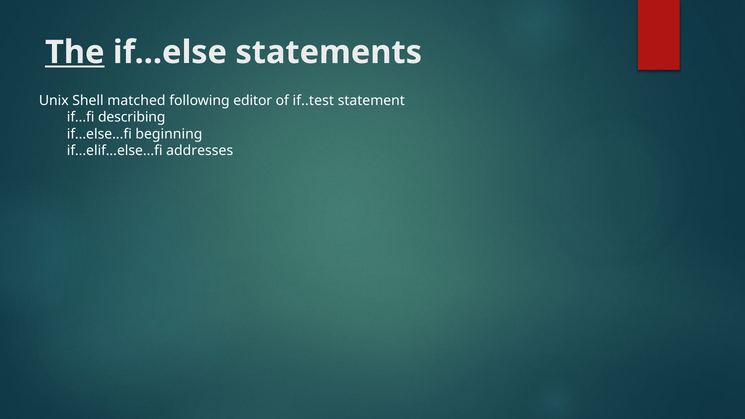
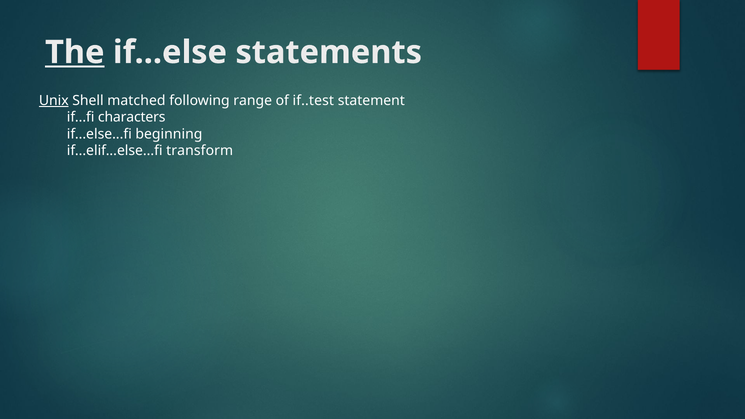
Unix underline: none -> present (54, 101)
editor: editor -> range (253, 101)
describing: describing -> characters (132, 117)
addresses: addresses -> transform (200, 151)
